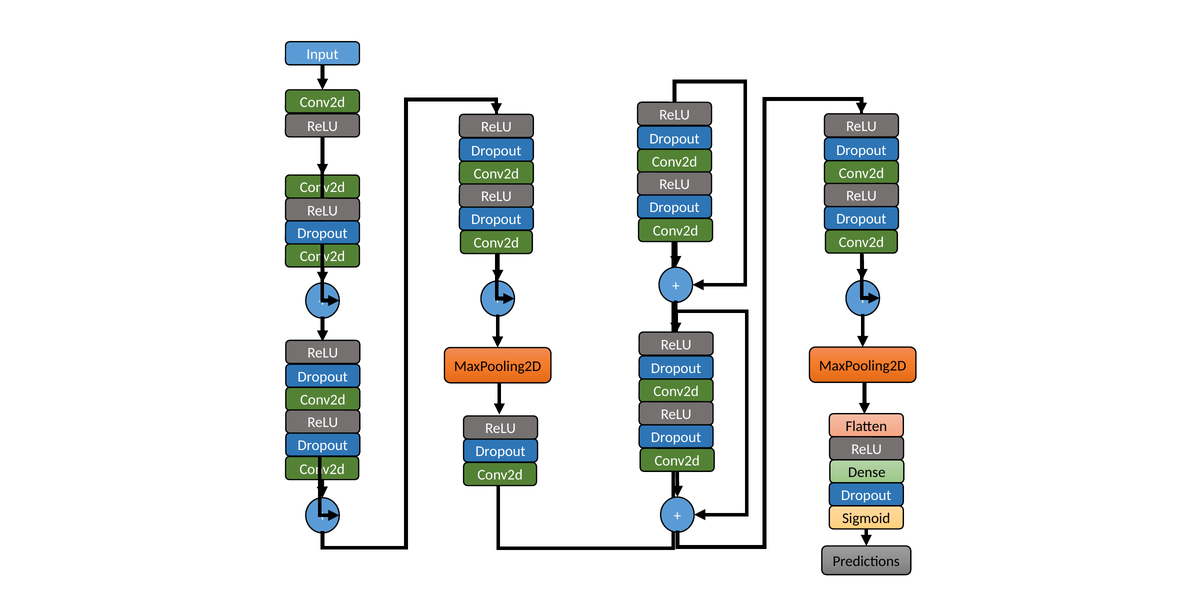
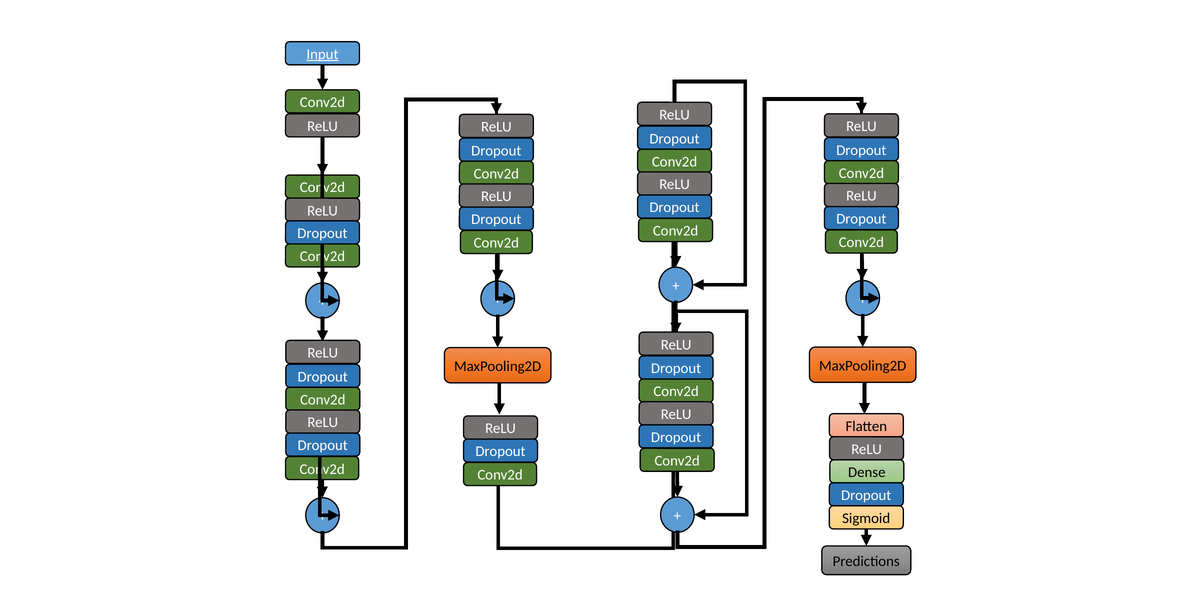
Input underline: none -> present (322, 54)
